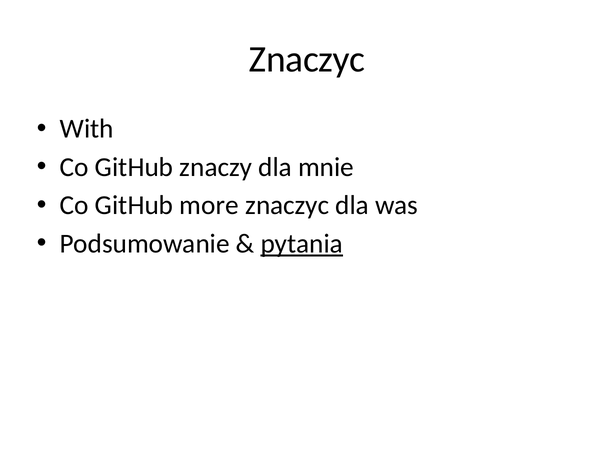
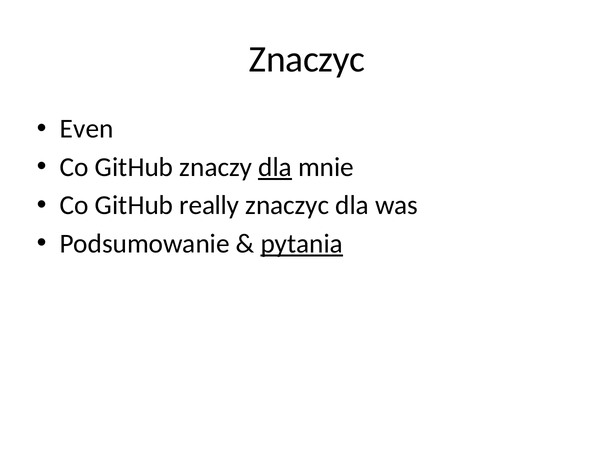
With: With -> Even (87, 129)
dla underline: none -> present (275, 167)
more: more -> really (209, 205)
